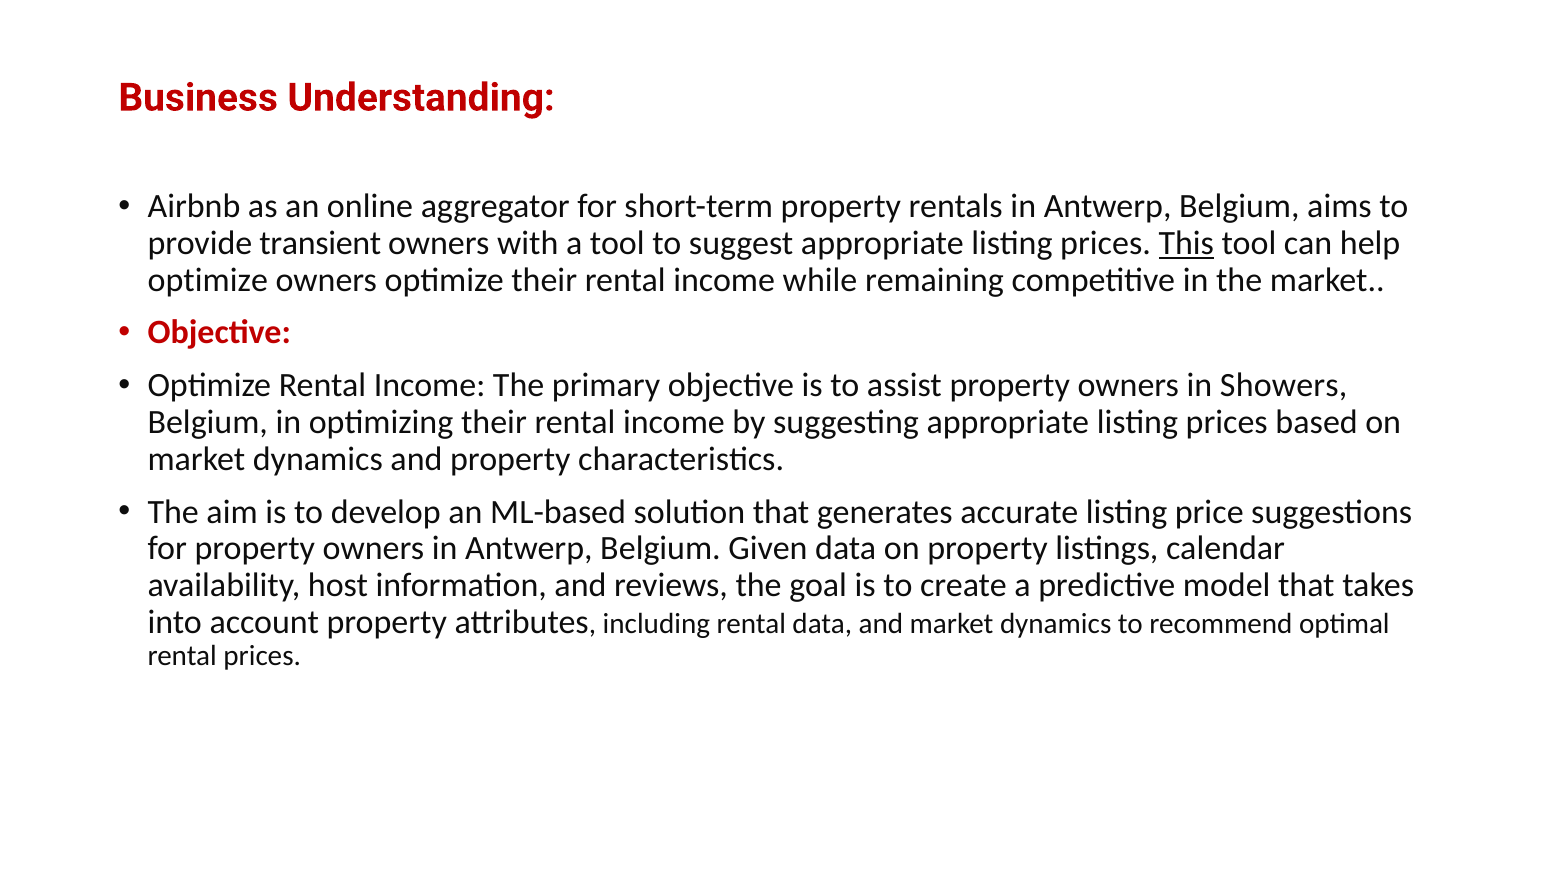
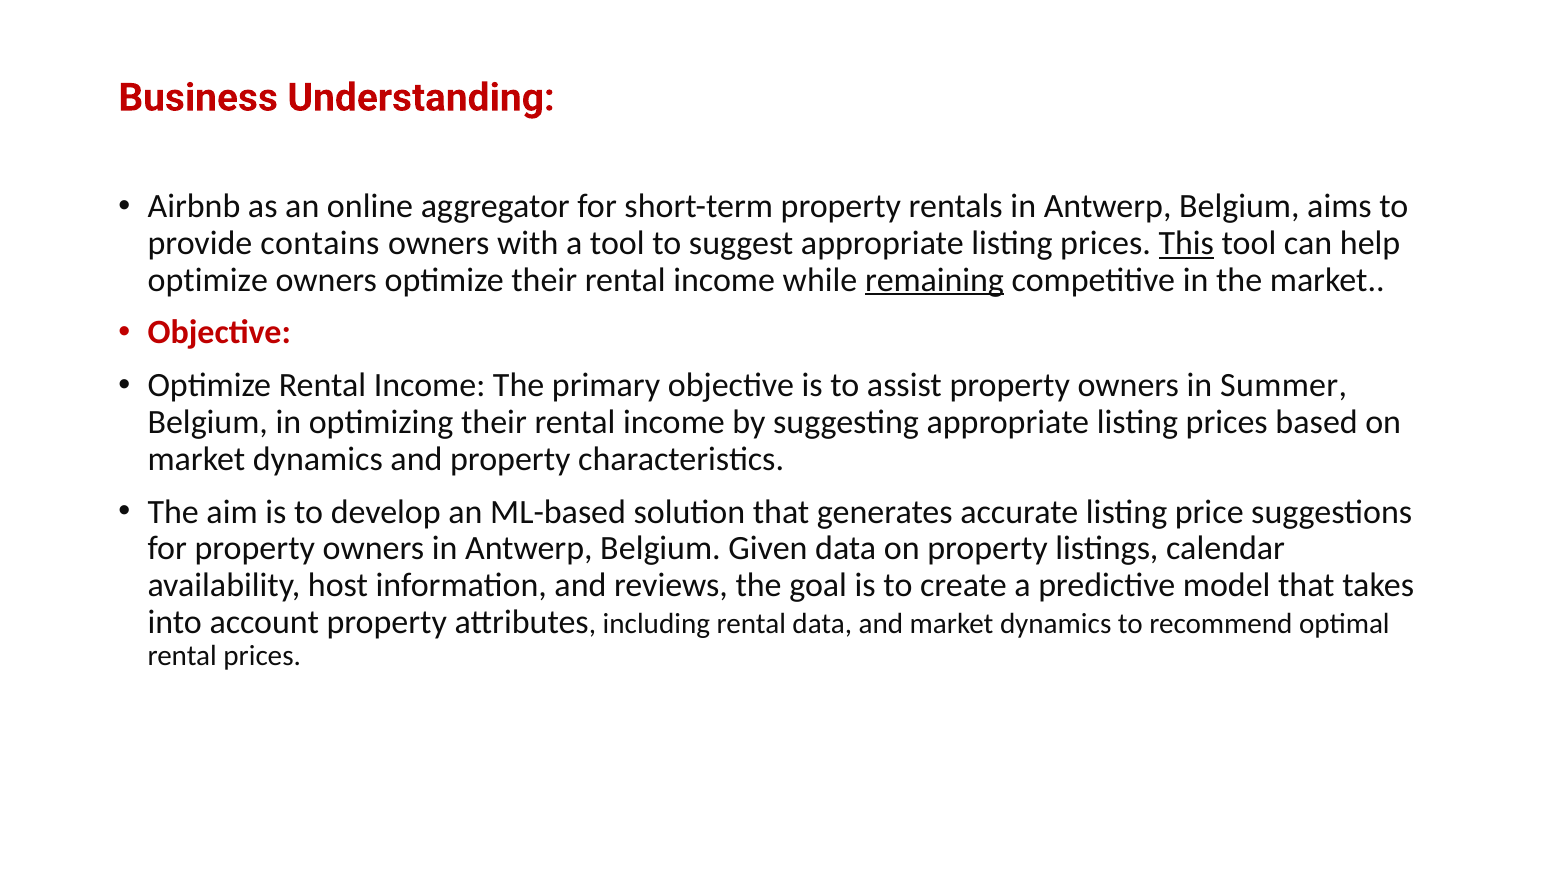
transient: transient -> contains (320, 243)
remaining underline: none -> present (934, 280)
Showers: Showers -> Summer (1284, 386)
